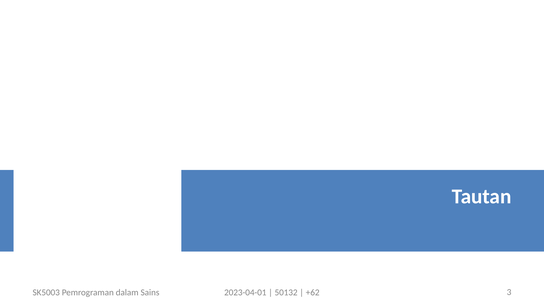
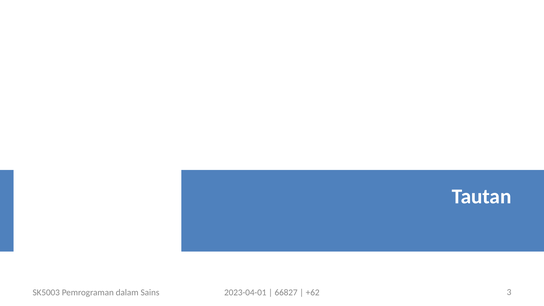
50132: 50132 -> 66827 (286, 292)
